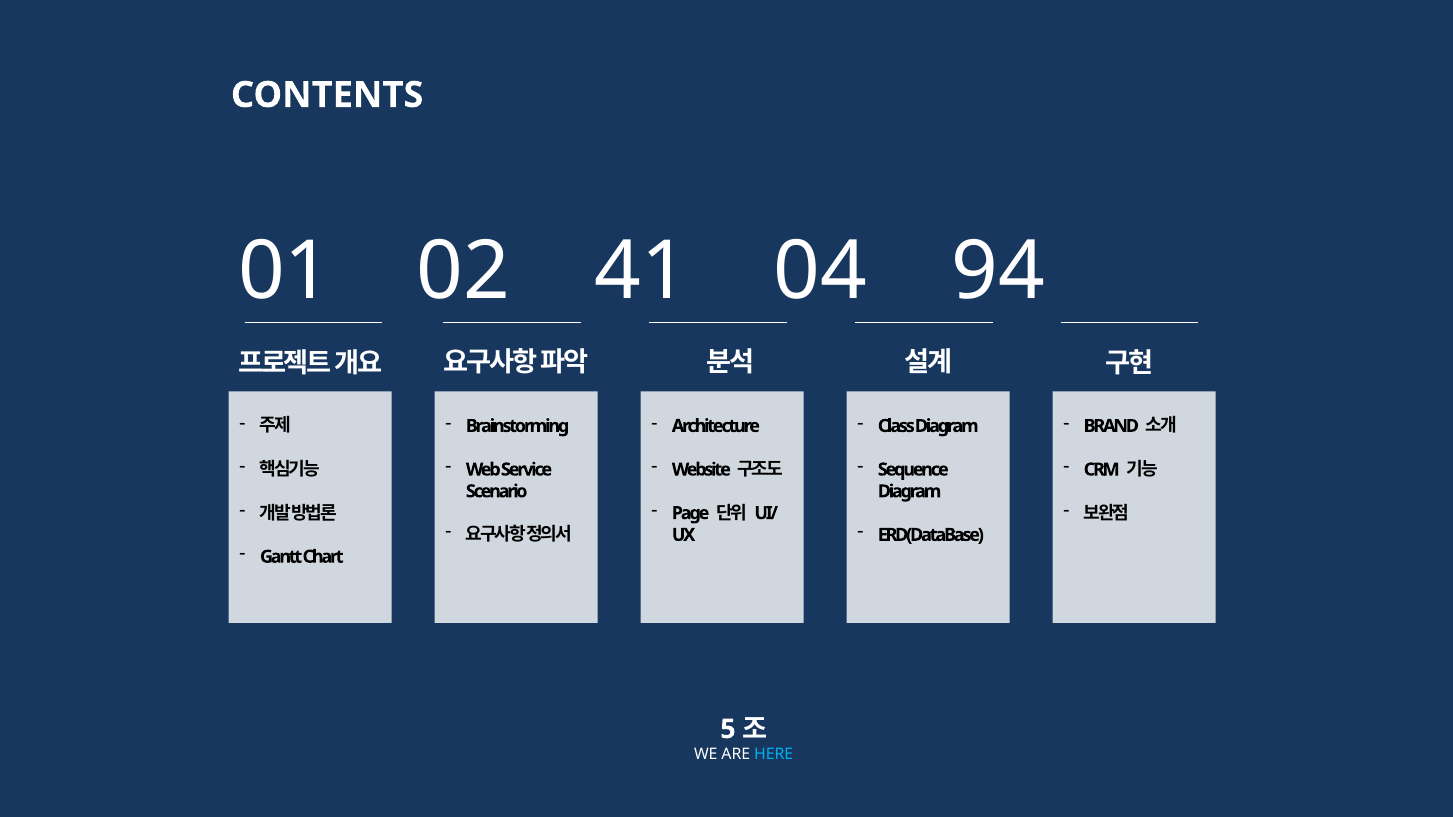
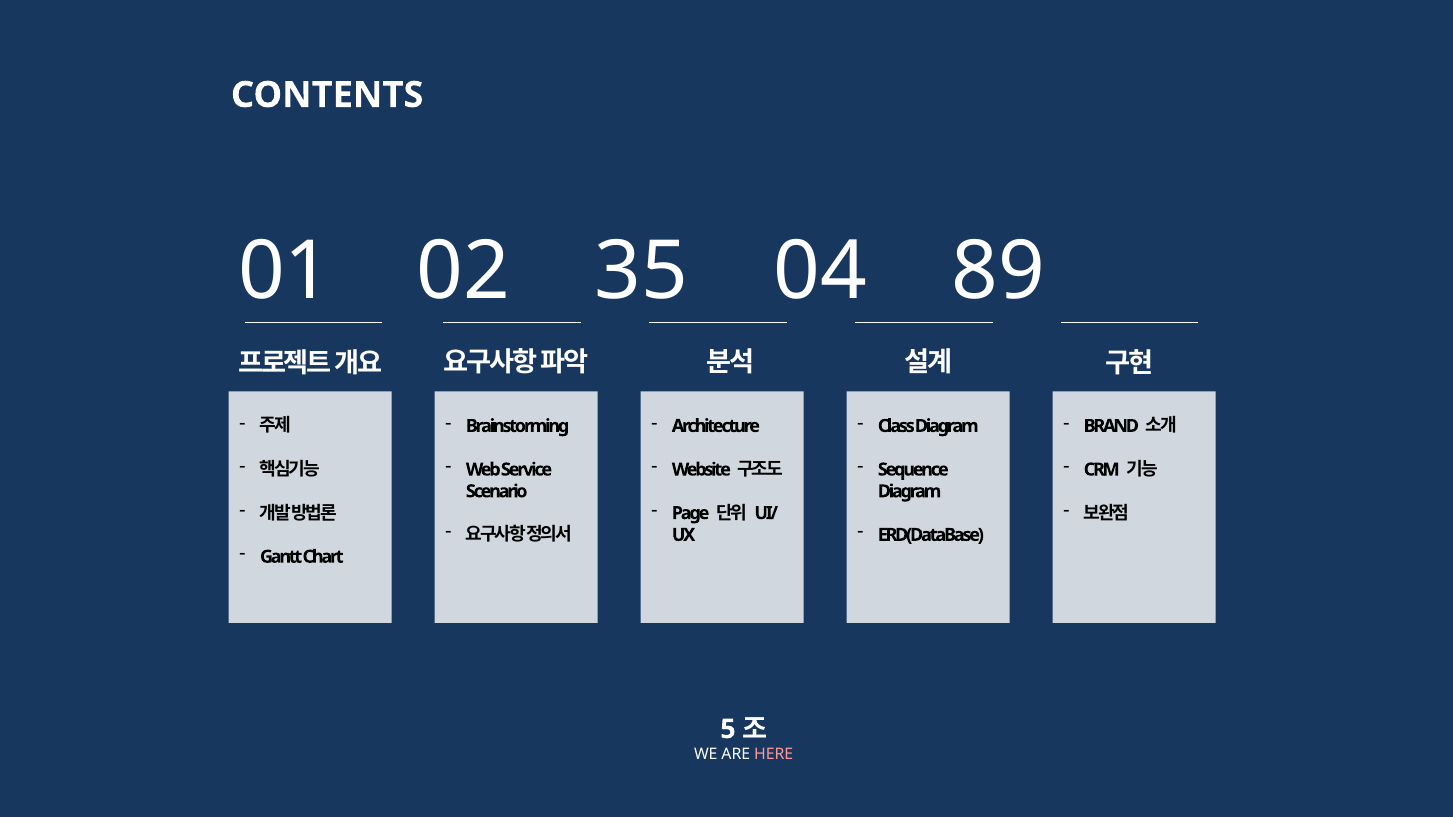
41: 41 -> 35 (642, 271)
94: 94 -> 89 (999, 271)
HERE colour: light blue -> pink (774, 754)
